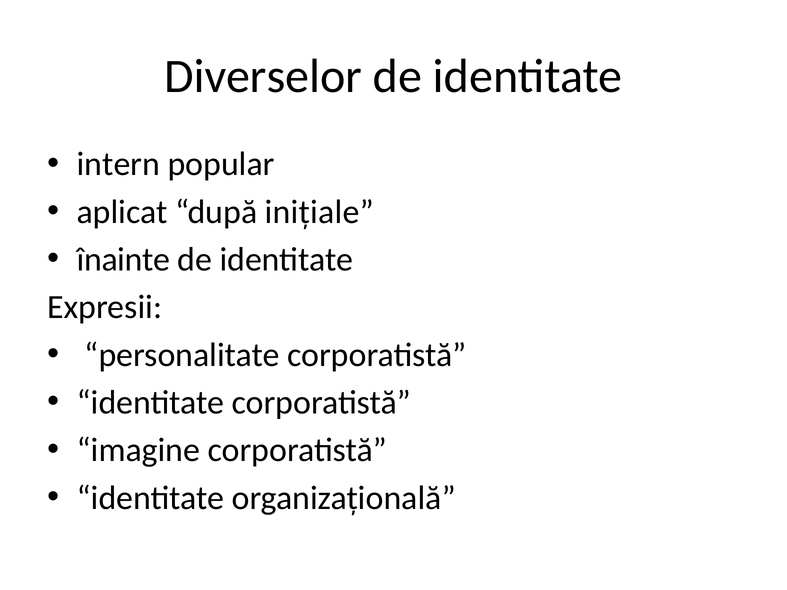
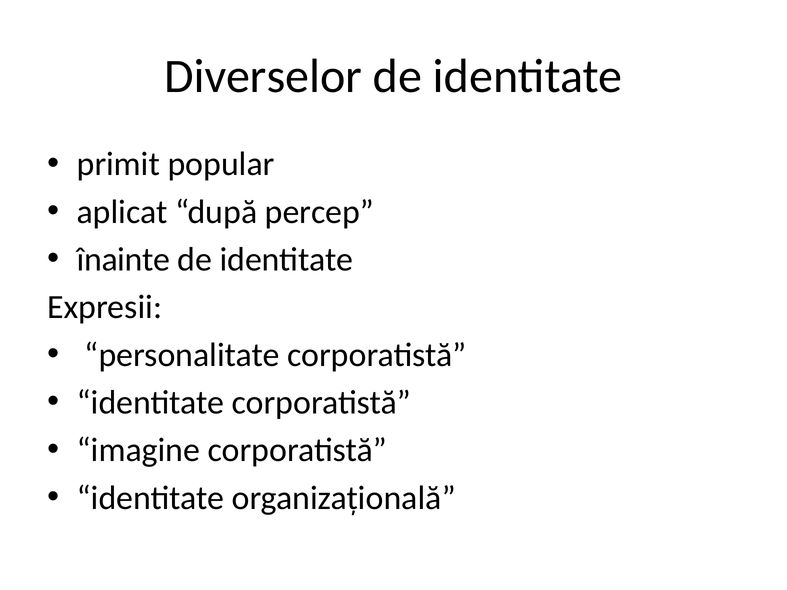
intern: intern -> primit (118, 164)
inițiale: inițiale -> percep (319, 212)
